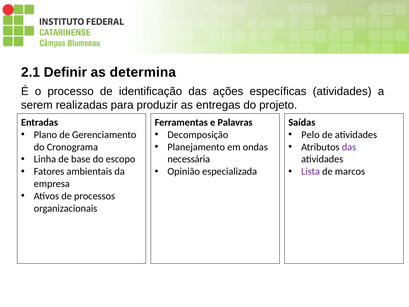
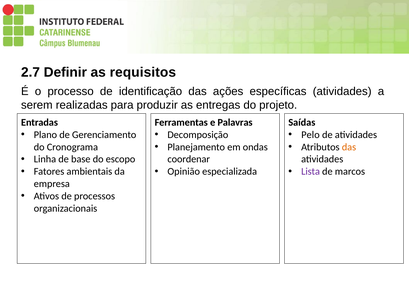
2.1: 2.1 -> 2.7 (31, 72)
determina: determina -> requisitos (143, 72)
das colour: purple -> orange (349, 147)
necessária: necessária -> coordenar (189, 159)
